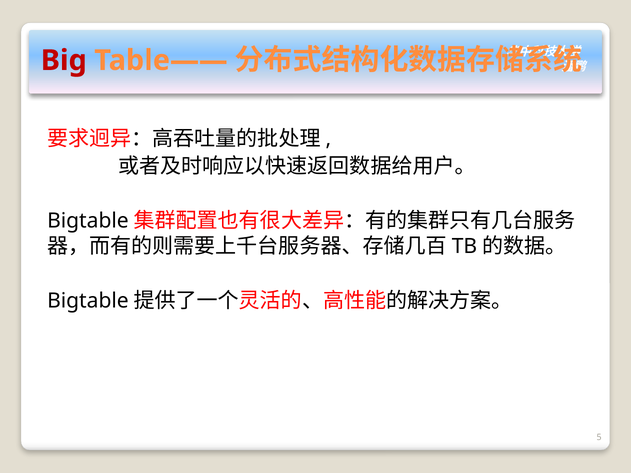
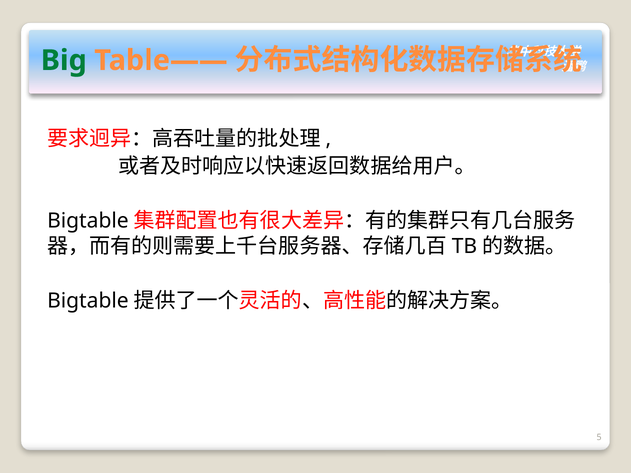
Big colour: red -> green (64, 60)
